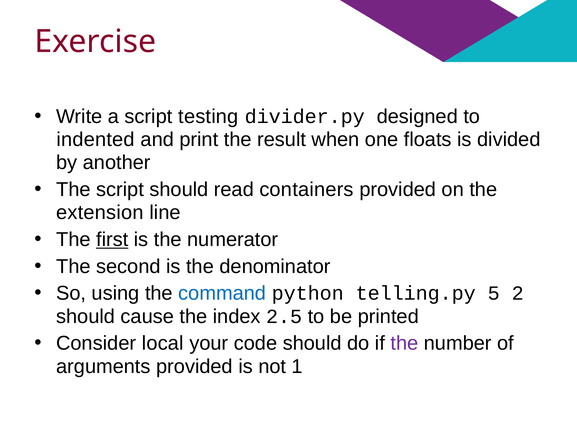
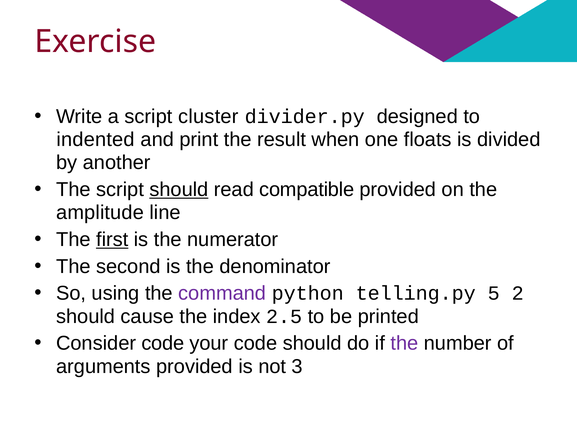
testing: testing -> cluster (208, 116)
should underline: none -> present (179, 189)
containers: containers -> compatible (307, 189)
extension: extension -> amplitude (100, 213)
command colour: blue -> purple (222, 293)
Consider local: local -> code (163, 343)
1: 1 -> 3 (297, 366)
